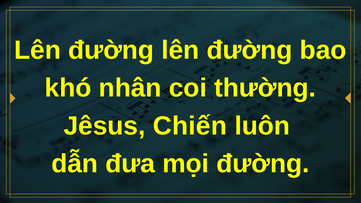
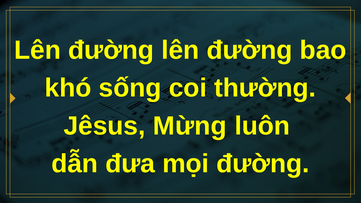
nhân: nhân -> sống (130, 88)
Chiến: Chiến -> Mừng (190, 126)
